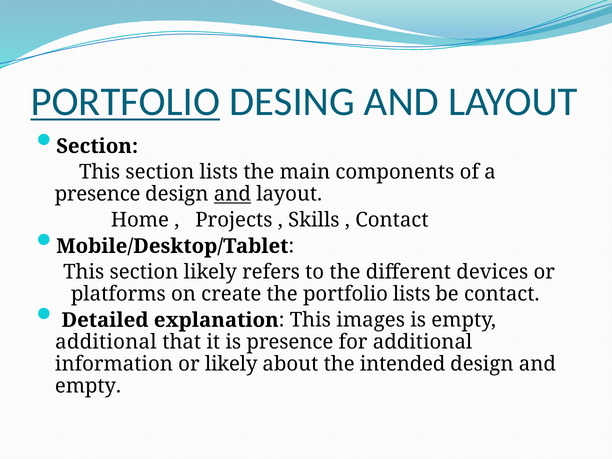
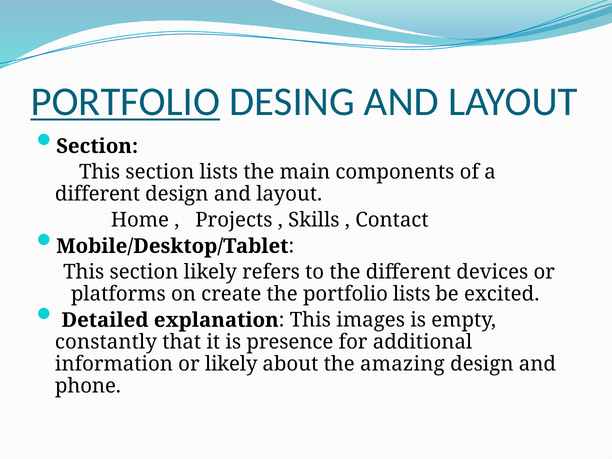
presence: presence -> different (98, 194)
and underline: present -> none (232, 194)
be contact: contact -> excited (502, 294)
additional: additional -> constantly (106, 342)
intended: intended -> amazing (402, 364)
empty: empty -> phone (88, 386)
